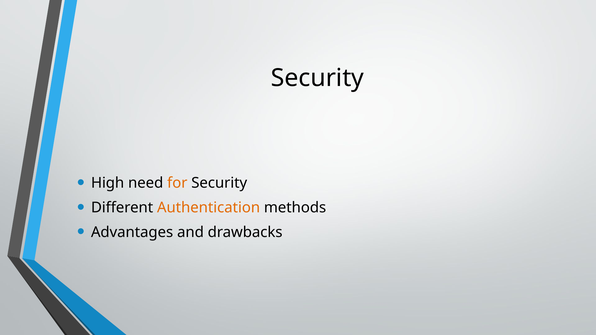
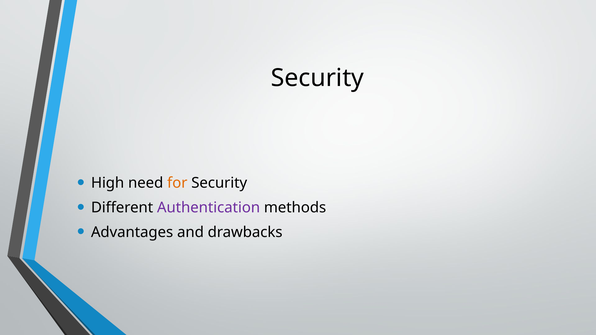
Authentication colour: orange -> purple (209, 208)
